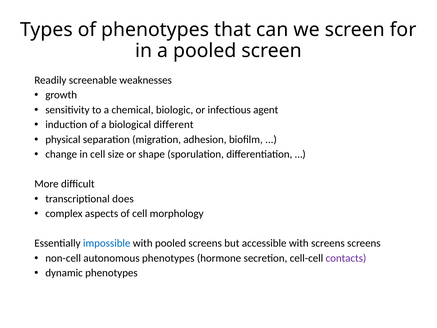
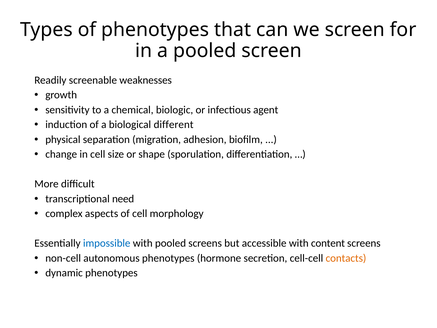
does: does -> need (123, 199)
with screens: screens -> content (328, 243)
contacts colour: purple -> orange (346, 258)
